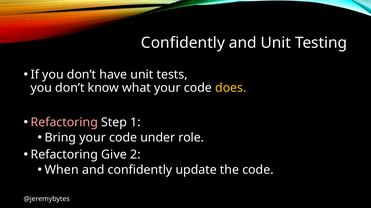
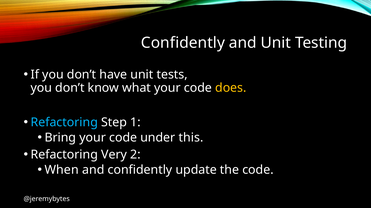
Refactoring colour: pink -> light blue (64, 123)
role: role -> this (191, 138)
Give: Give -> Very (114, 155)
